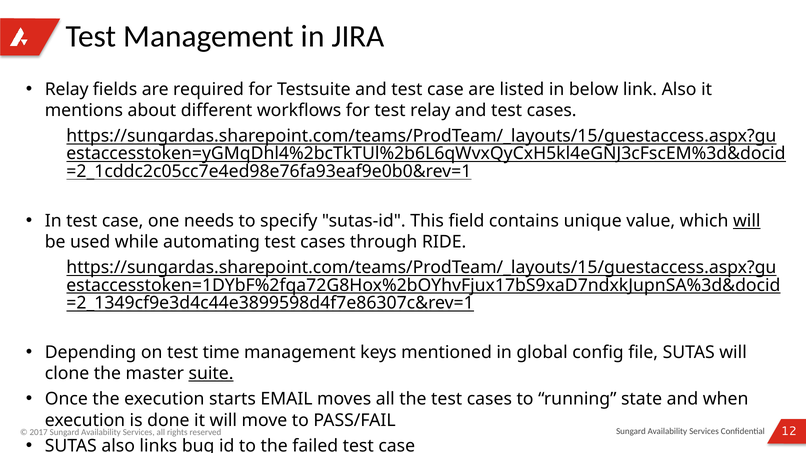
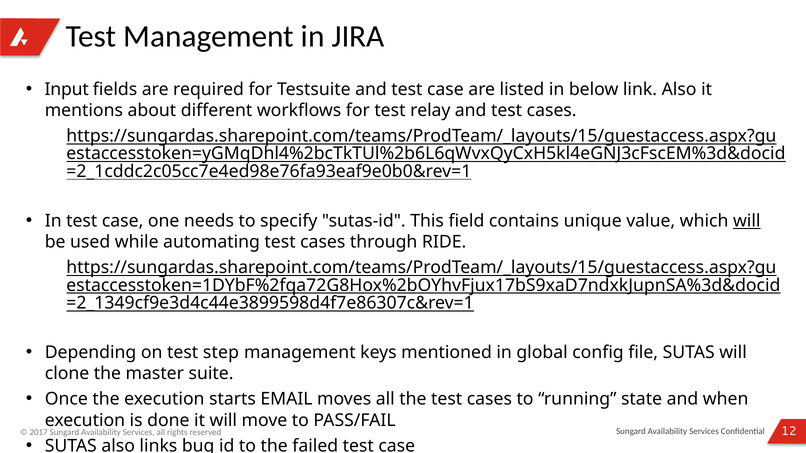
Relay: Relay -> Input (67, 89)
time: time -> step (221, 353)
suite underline: present -> none (211, 374)
